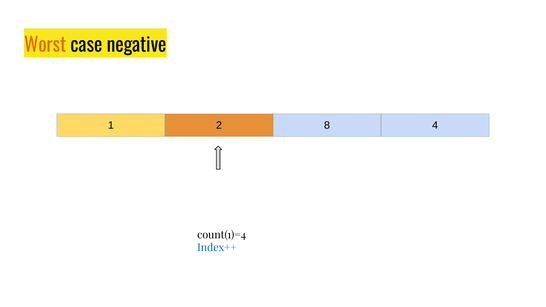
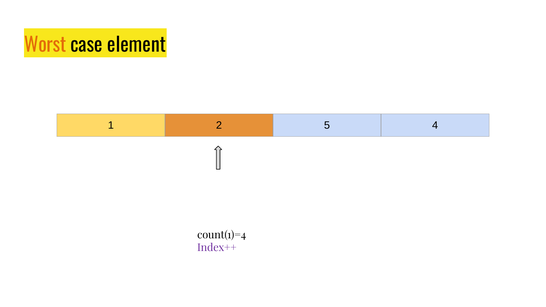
negative: negative -> element (137, 45)
8: 8 -> 5 (327, 125)
Index++ colour: blue -> purple (217, 248)
